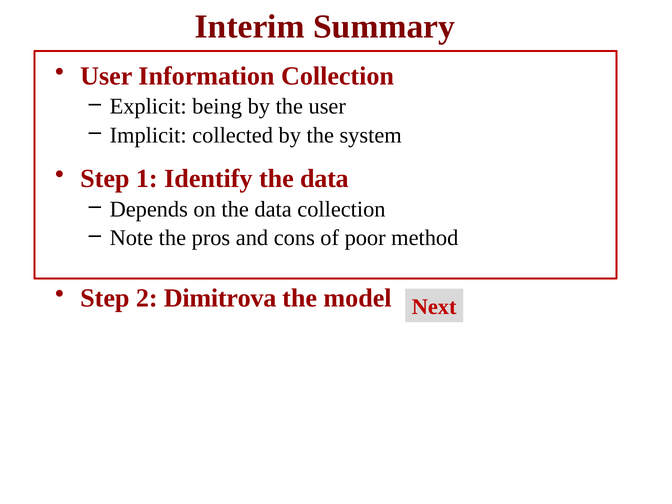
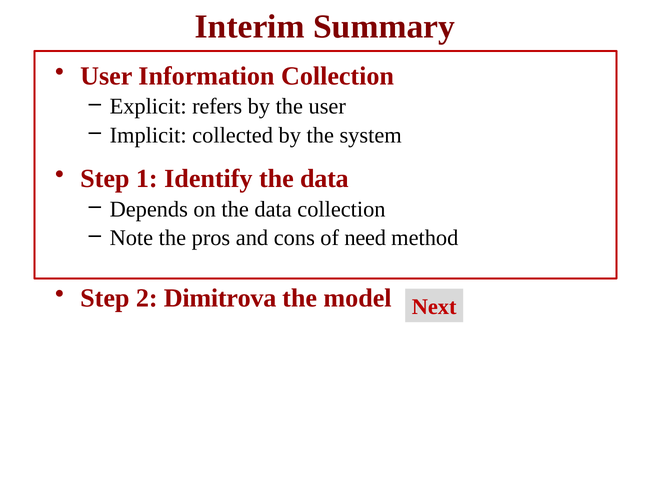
being: being -> refers (217, 107)
poor: poor -> need (365, 238)
